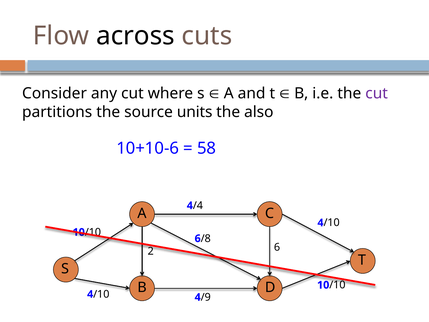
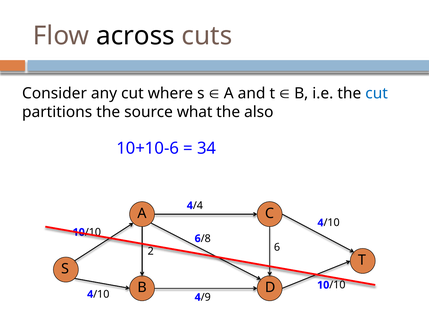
cut colour: purple -> blue (377, 93)
units: units -> what (195, 112)
58: 58 -> 34 (207, 148)
